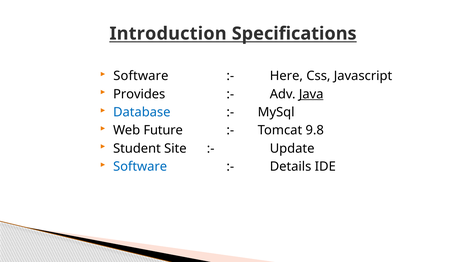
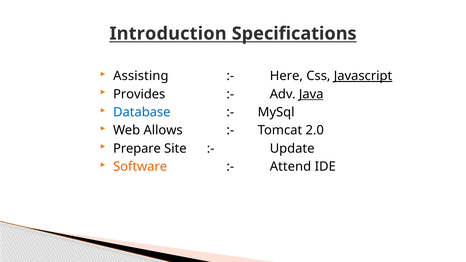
Software: Software -> Assisting (141, 76)
Javascript underline: none -> present (363, 76)
Future: Future -> Allows (163, 130)
9.8: 9.8 -> 2.0 (315, 130)
Student: Student -> Prepare (137, 149)
Software colour: blue -> orange (140, 167)
Details: Details -> Attend (290, 167)
